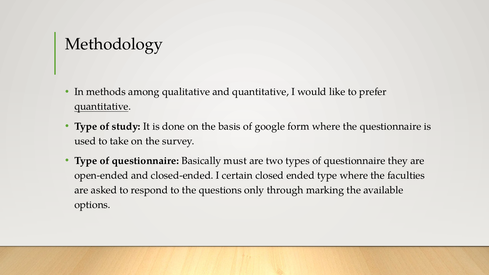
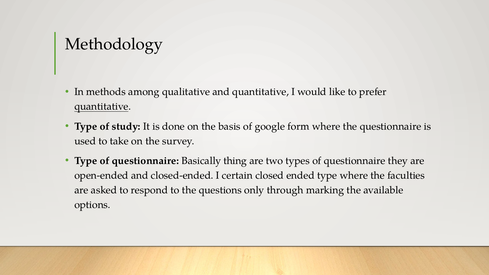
must: must -> thing (235, 161)
